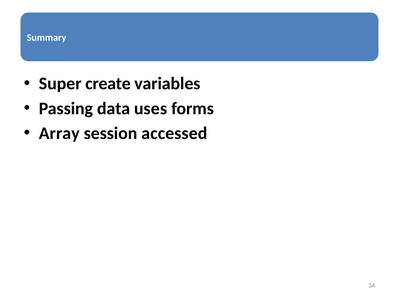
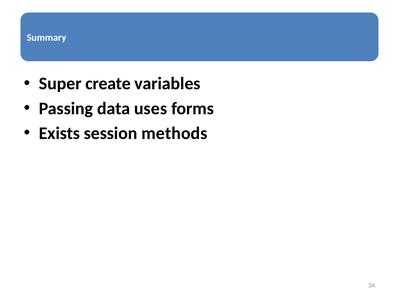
Array: Array -> Exists (59, 133)
accessed: accessed -> methods (174, 133)
